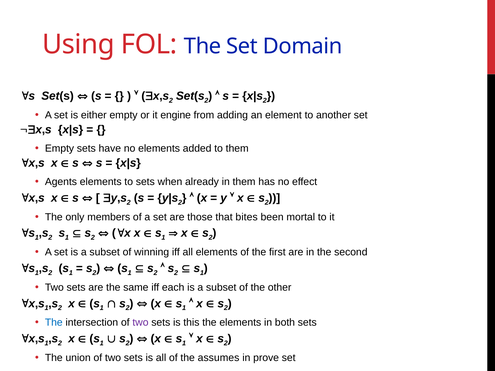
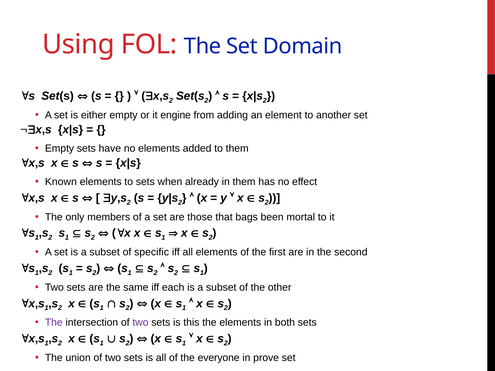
Agents: Agents -> Known (61, 182)
bites: bites -> bags (247, 217)
winning: winning -> specific (152, 252)
The colour: blue -> purple (54, 323)
assumes: assumes -> everyone (219, 358)
